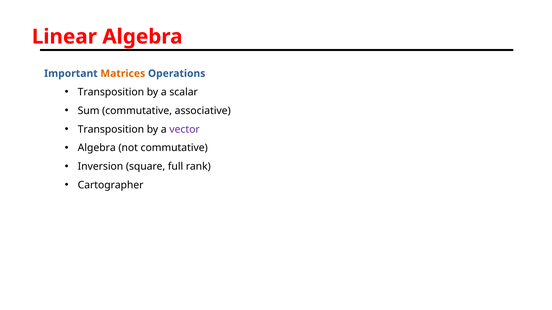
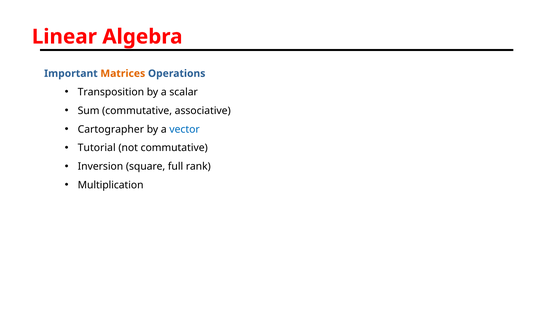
Transposition: Transposition -> Cartographer (111, 130)
vector colour: purple -> blue (185, 130)
Algebra: Algebra -> Tutorial (97, 148)
Cartographer: Cartographer -> Multiplication (111, 185)
